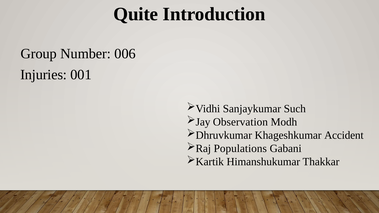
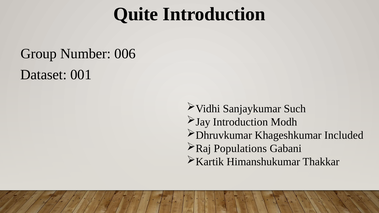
Injuries: Injuries -> Dataset (44, 75)
Observation: Observation -> Introduction (240, 122)
Accident: Accident -> Included (344, 135)
